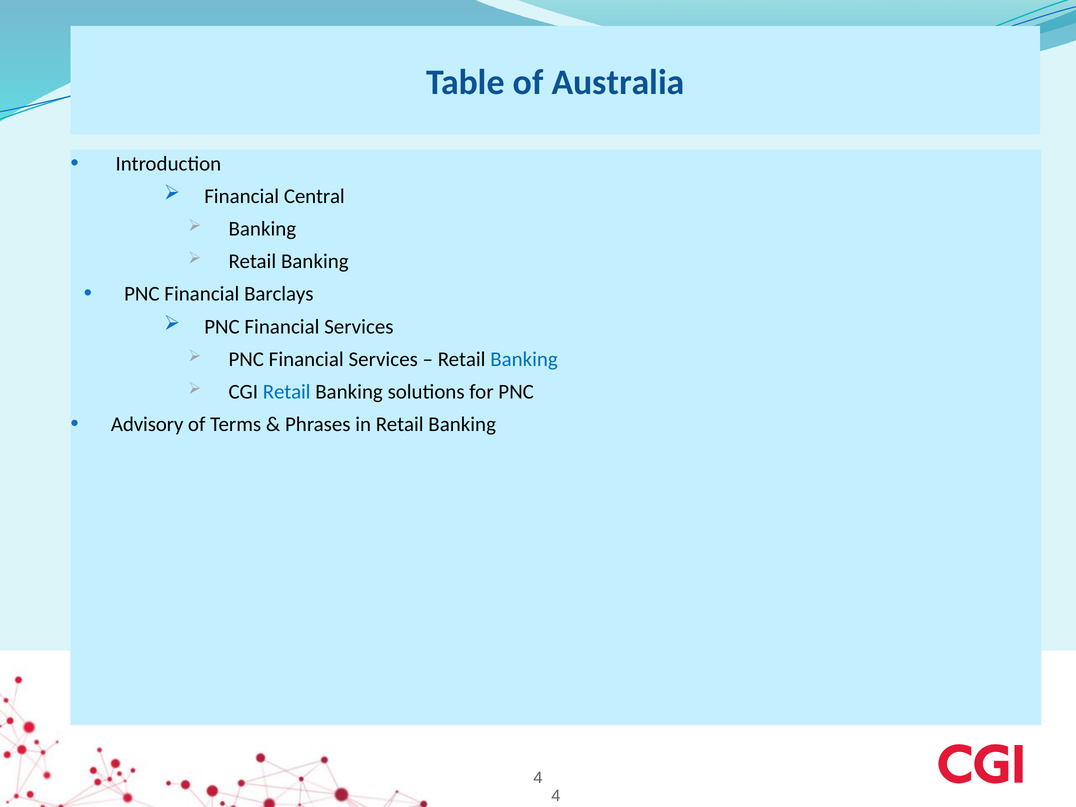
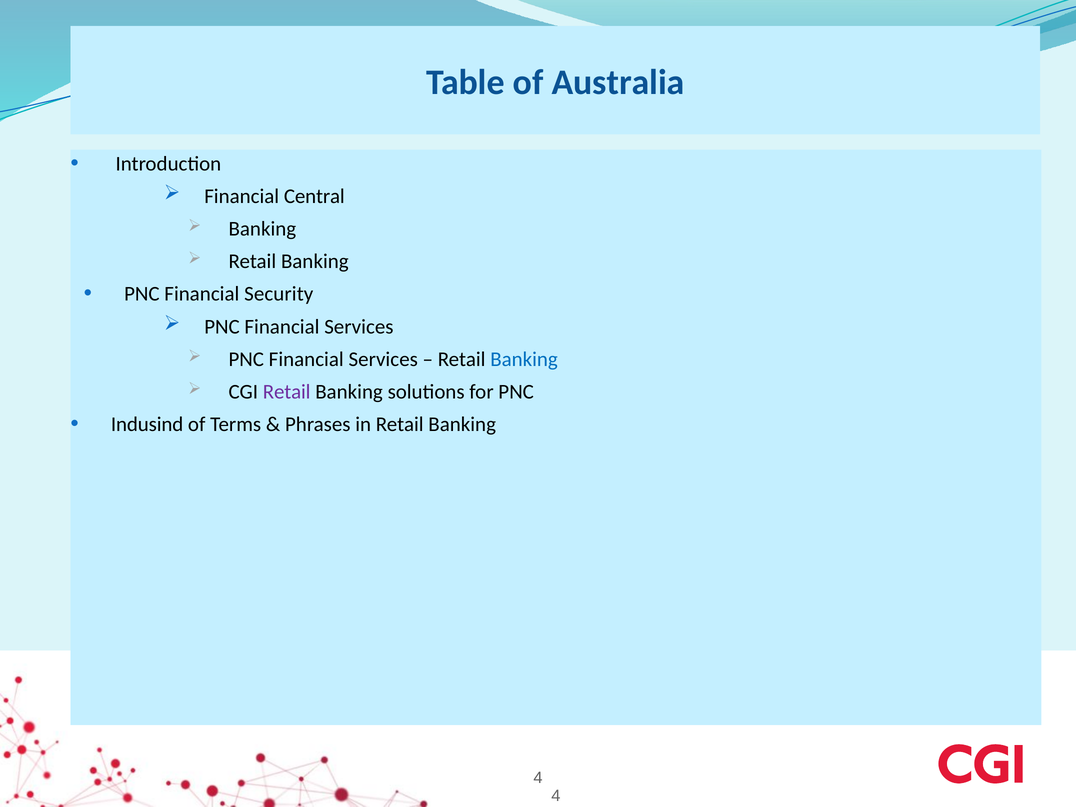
Barclays: Barclays -> Security (279, 294)
Retail colour: blue -> purple (287, 392)
Advisory: Advisory -> Indusind (147, 424)
